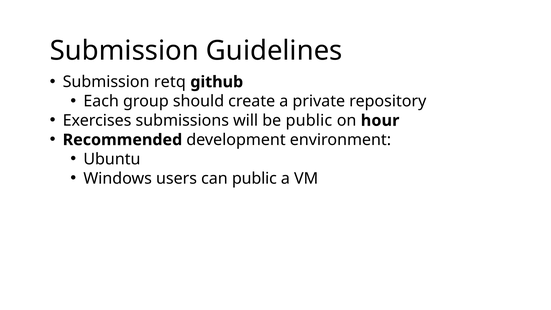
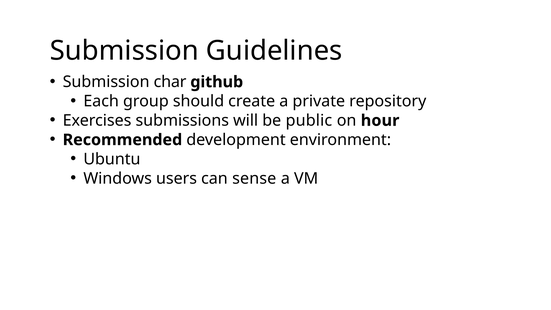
retq: retq -> char (170, 82)
can public: public -> sense (254, 178)
